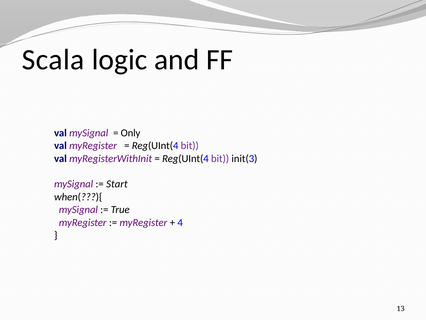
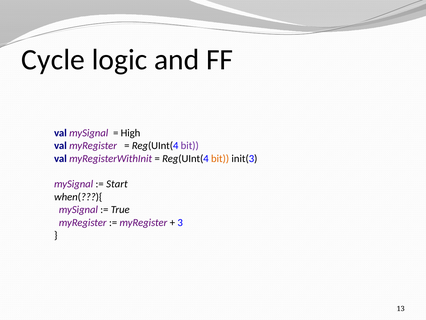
Scala: Scala -> Cycle (53, 60)
Only: Only -> High (131, 133)
bit colour: purple -> orange (220, 158)
4: 4 -> 3 (180, 222)
